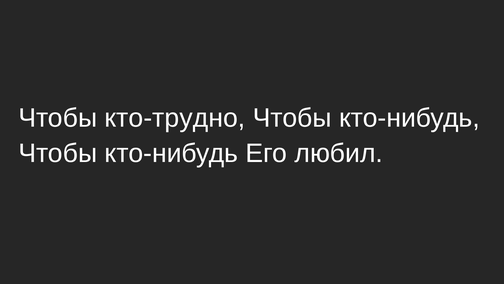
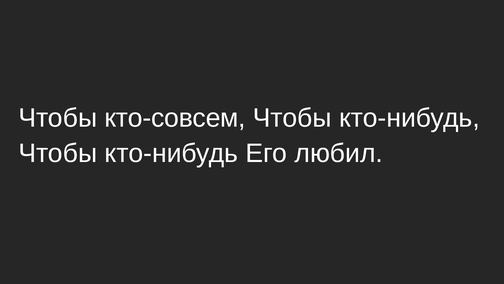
кто-трудно: кто-трудно -> кто-совсем (175, 118)
